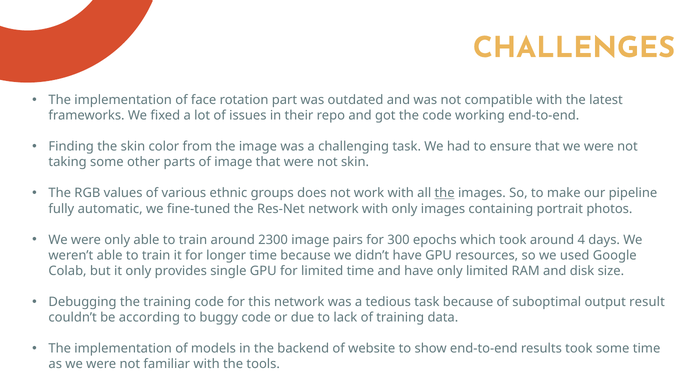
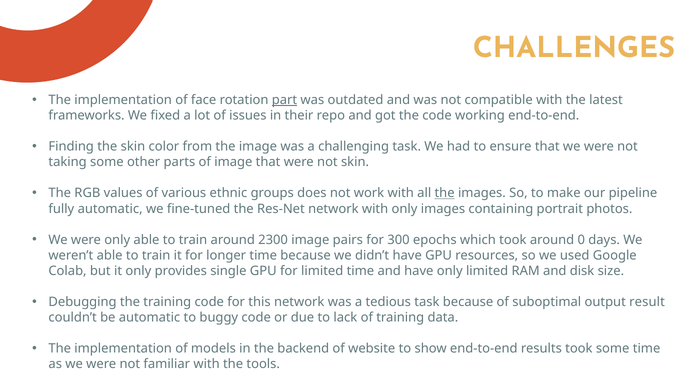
part underline: none -> present (285, 100)
4: 4 -> 0 (581, 240)
be according: according -> automatic (149, 317)
